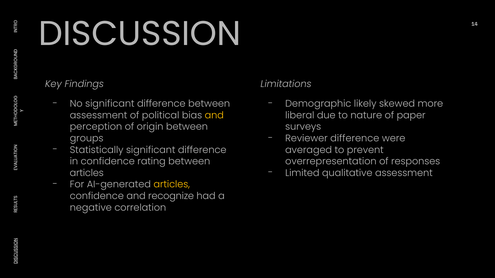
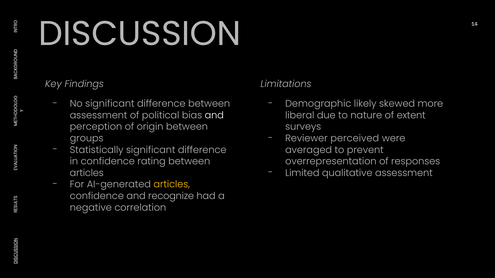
and colour: yellow -> white (214, 115)
paper: paper -> extent (411, 115)
Reviewer difference: difference -> perceived (355, 139)
